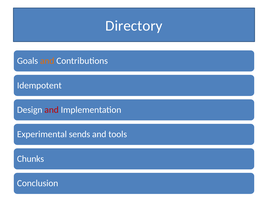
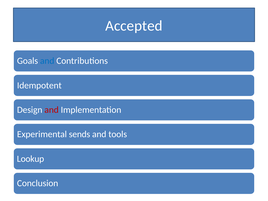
Directory: Directory -> Accepted (134, 26)
and colour: orange -> blue (47, 61)
Chunks: Chunks -> Lookup (31, 159)
